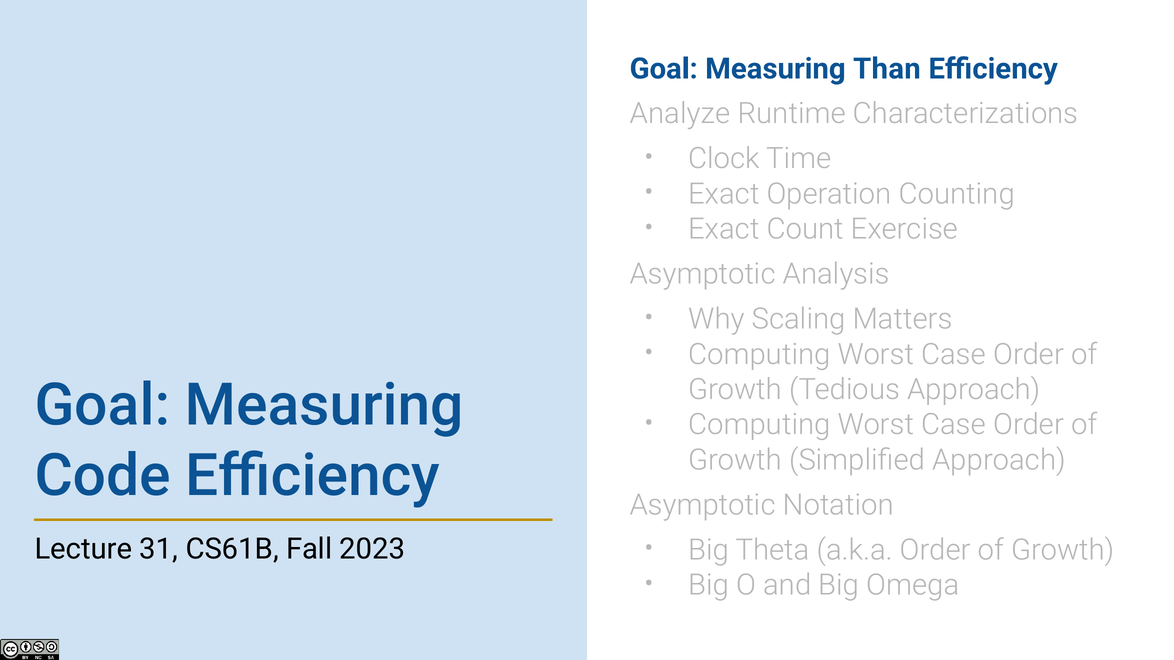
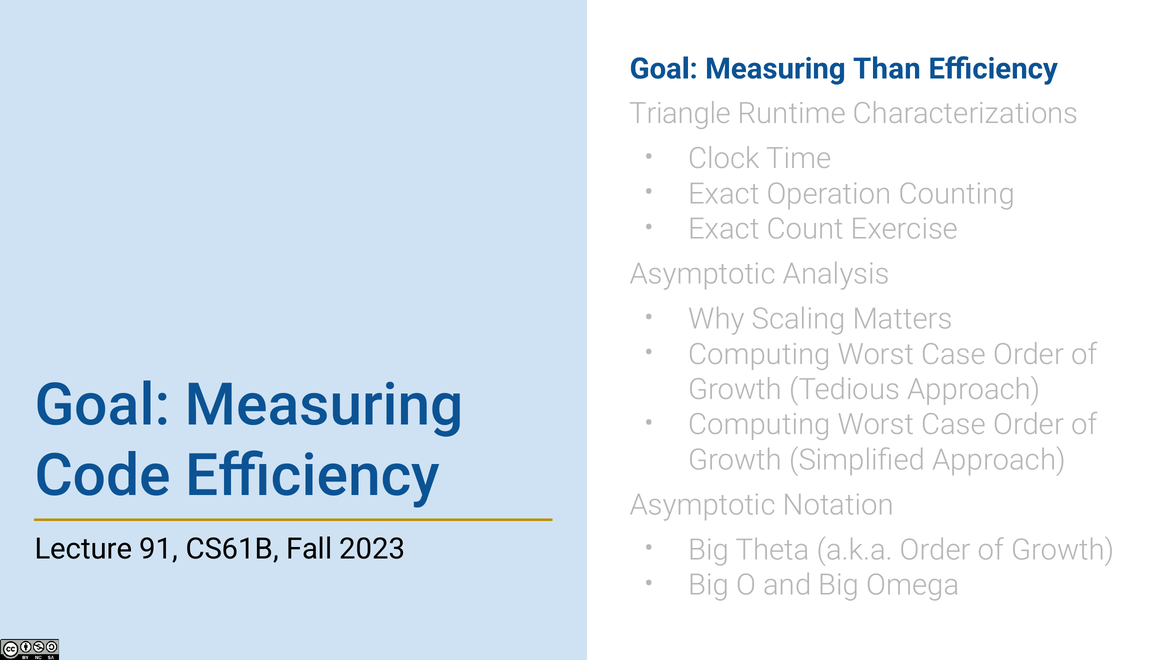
Analyze: Analyze -> Triangle (680, 114)
31: 31 -> 91 (159, 550)
